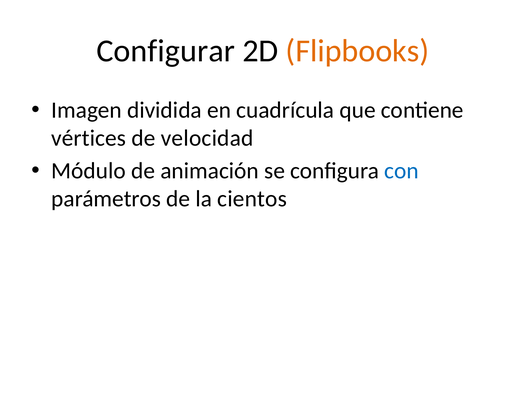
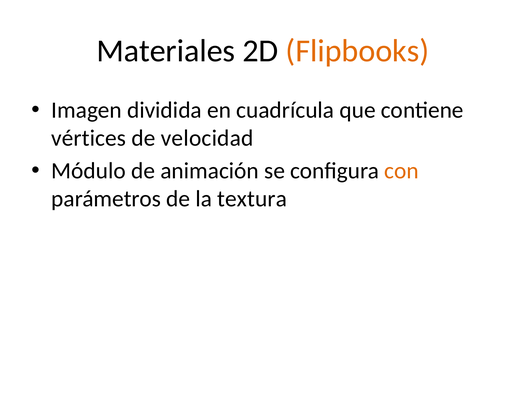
Configurar: Configurar -> Materiales (166, 51)
con colour: blue -> orange (401, 171)
cientos: cientos -> textura (252, 199)
